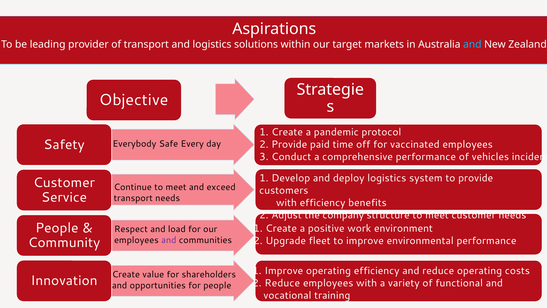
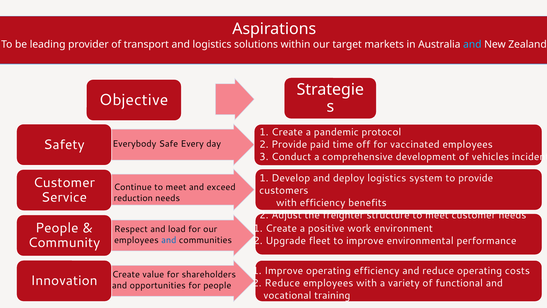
comprehensive performance: performance -> development (426, 157)
transport: transport -> reduction (133, 198)
company: company -> freighter (343, 215)
and colour: purple -> blue (169, 240)
